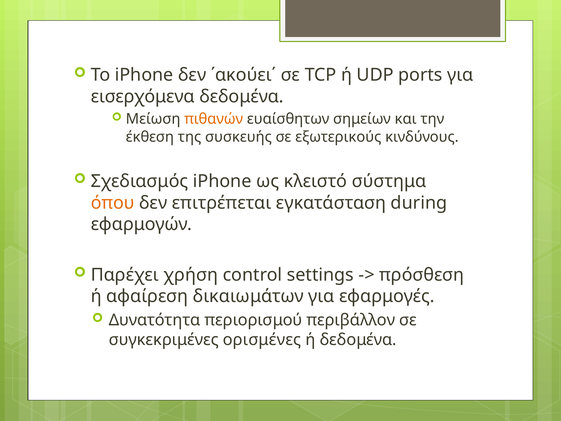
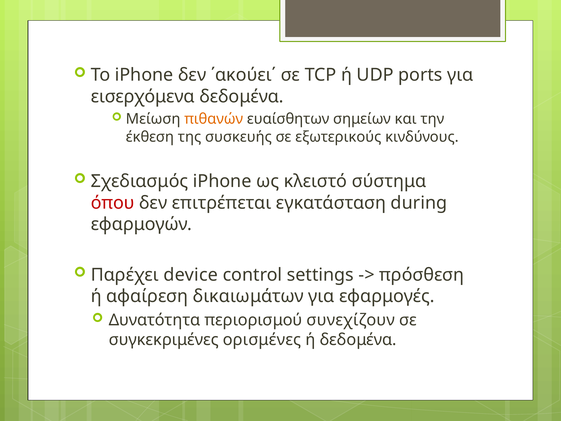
όπου colour: orange -> red (113, 203)
χρήση: χρήση -> device (191, 275)
περιβάλλον: περιβάλλον -> συνεχίζουν (351, 320)
